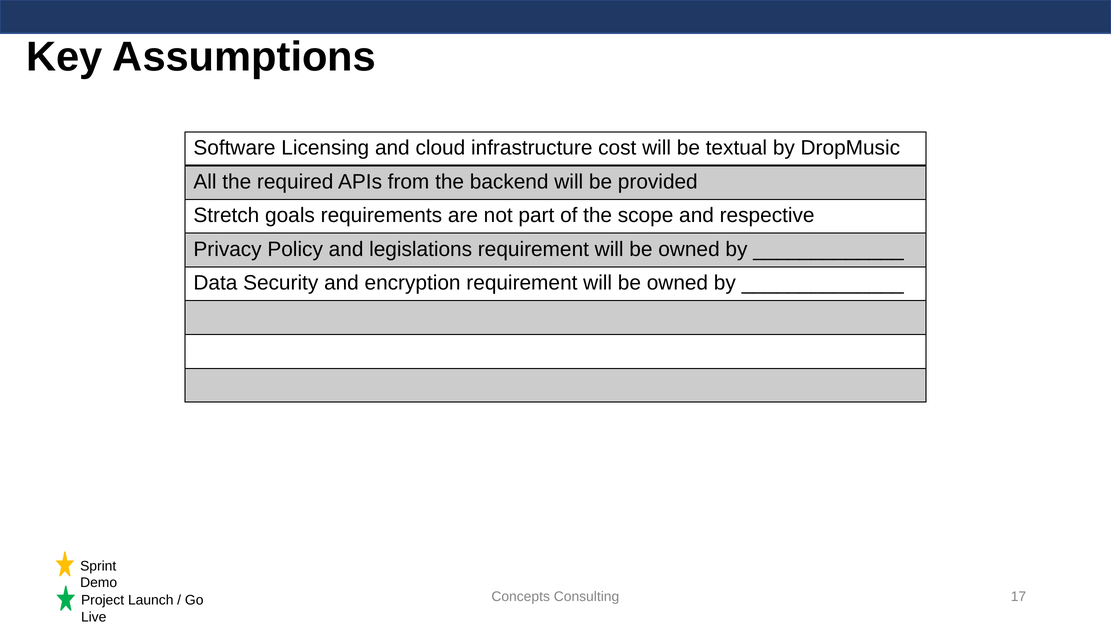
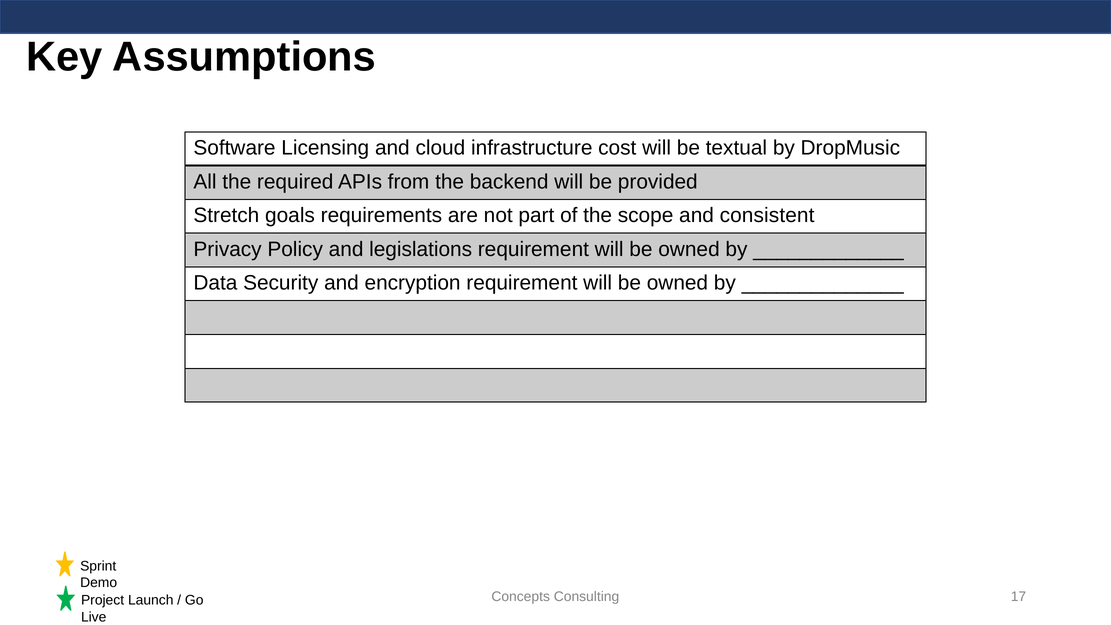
respective: respective -> consistent (767, 216)
